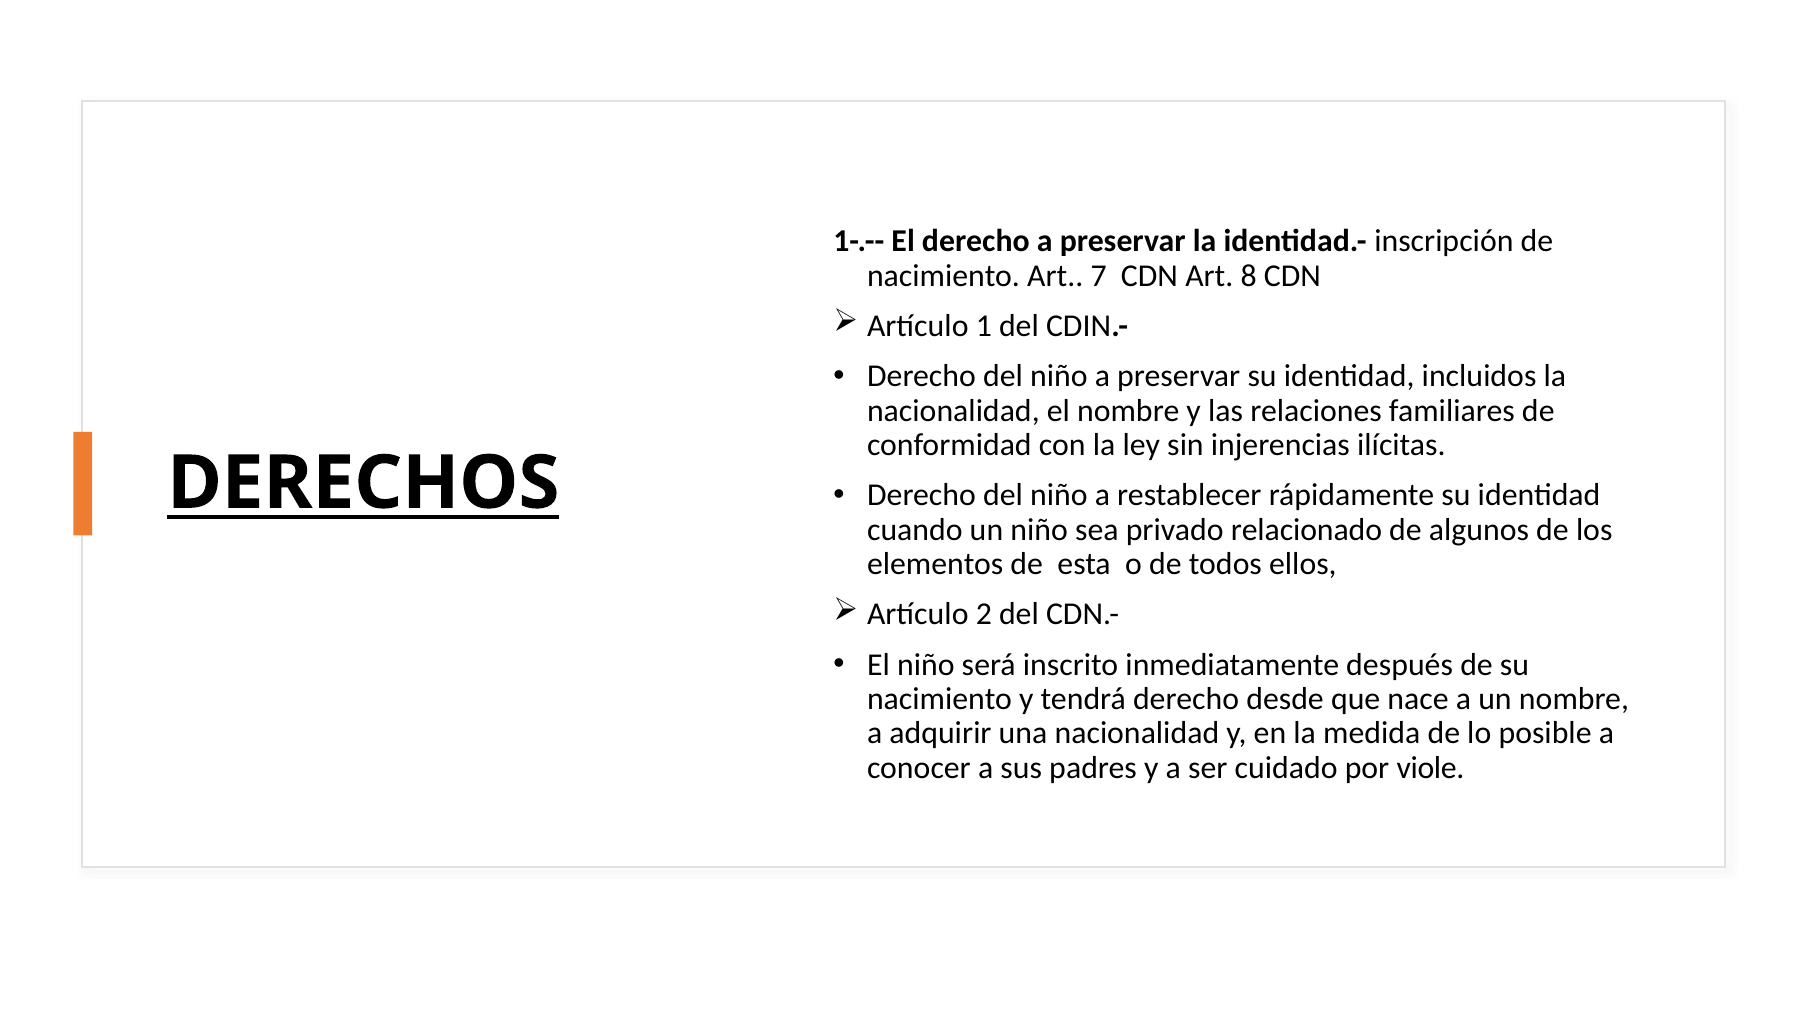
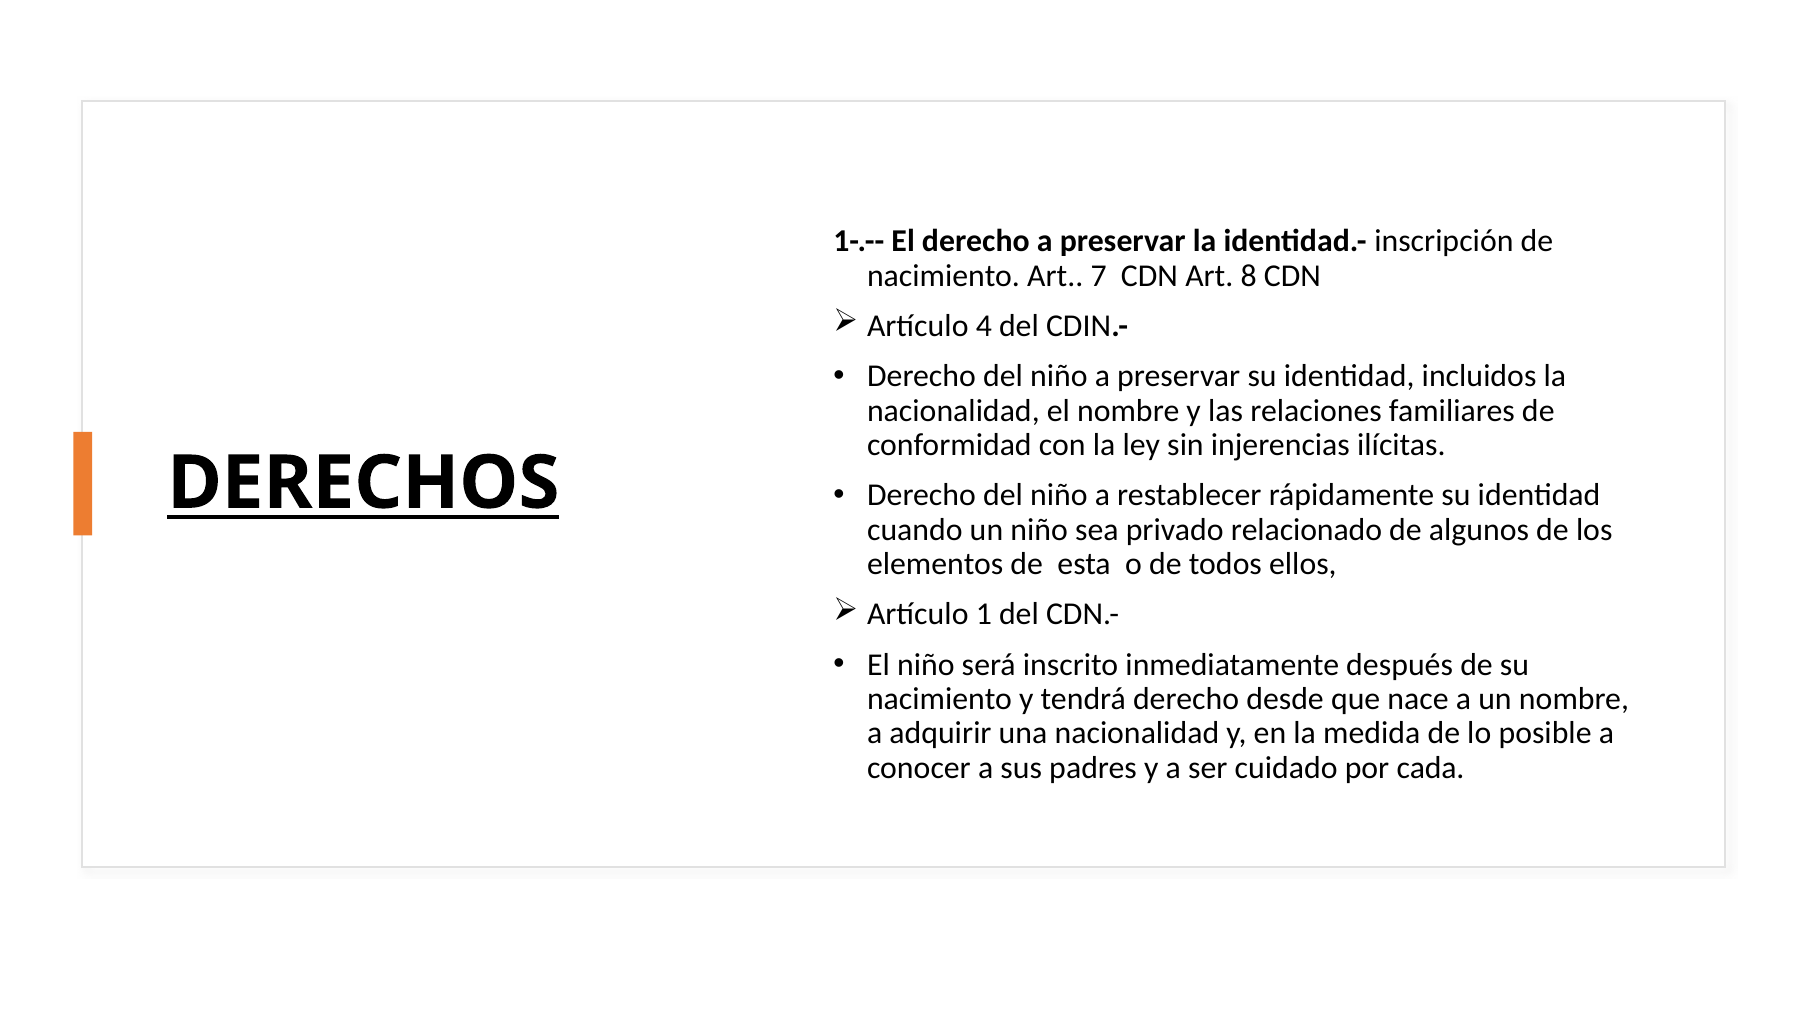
1: 1 -> 4 (984, 326)
2: 2 -> 1 (984, 614)
viole: viole -> cada (1430, 768)
